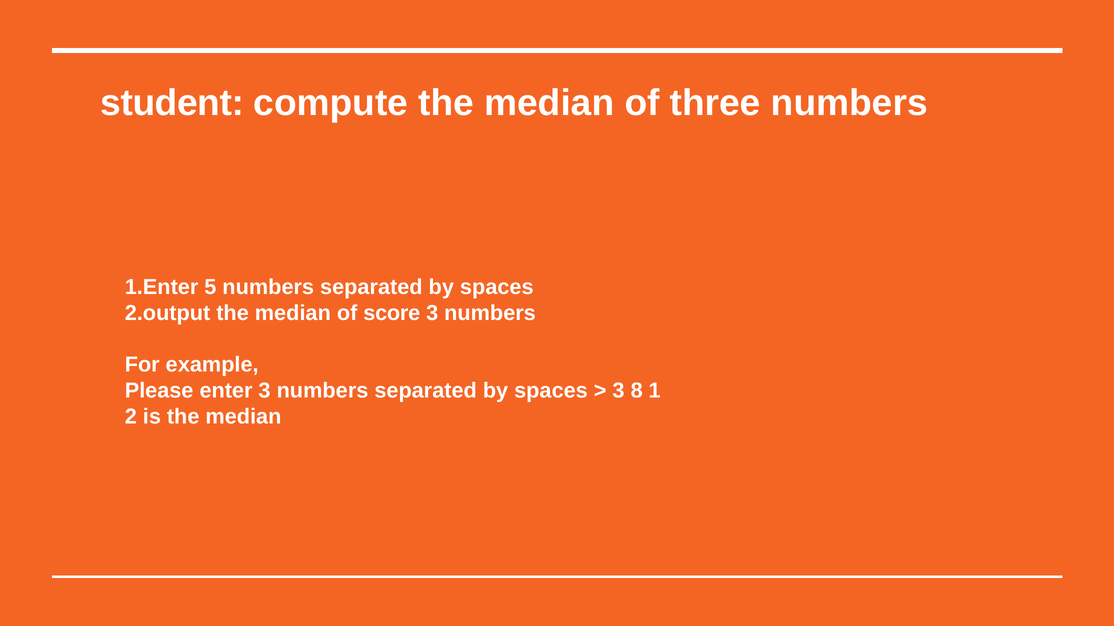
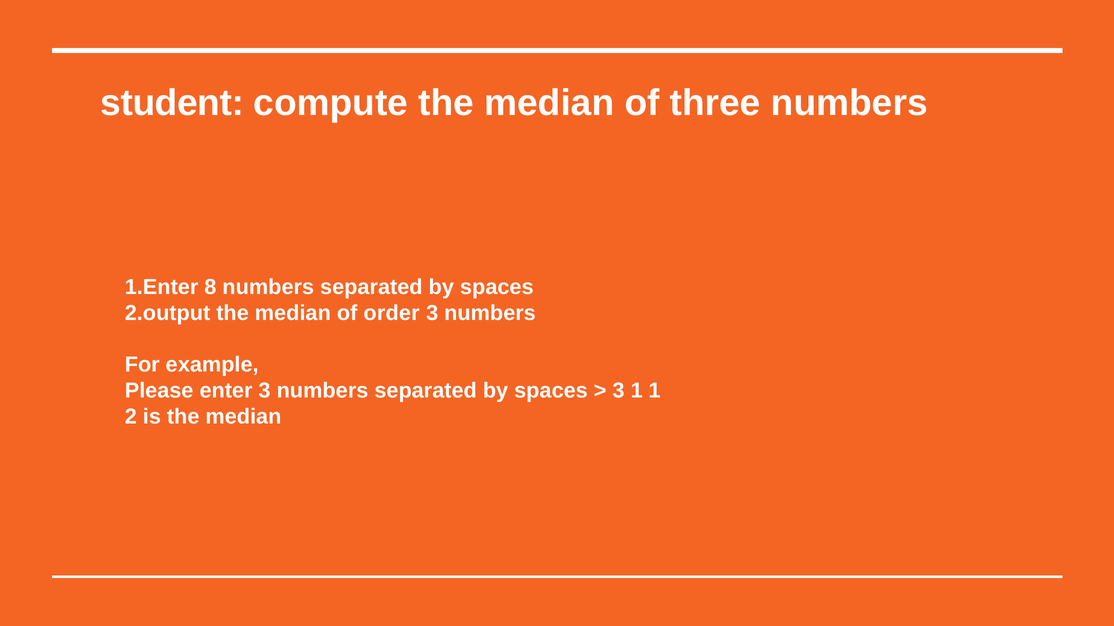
5: 5 -> 8 (210, 287)
score: score -> order (392, 313)
3 8: 8 -> 1 (637, 391)
